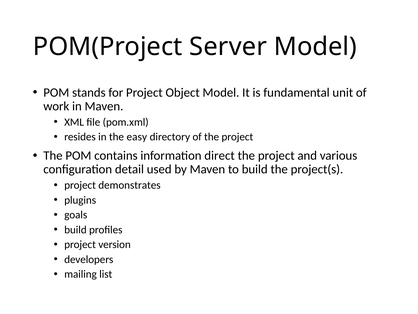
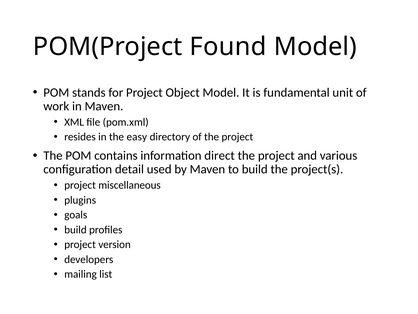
Server: Server -> Found (228, 47)
demonstrates: demonstrates -> miscellaneous (130, 185)
